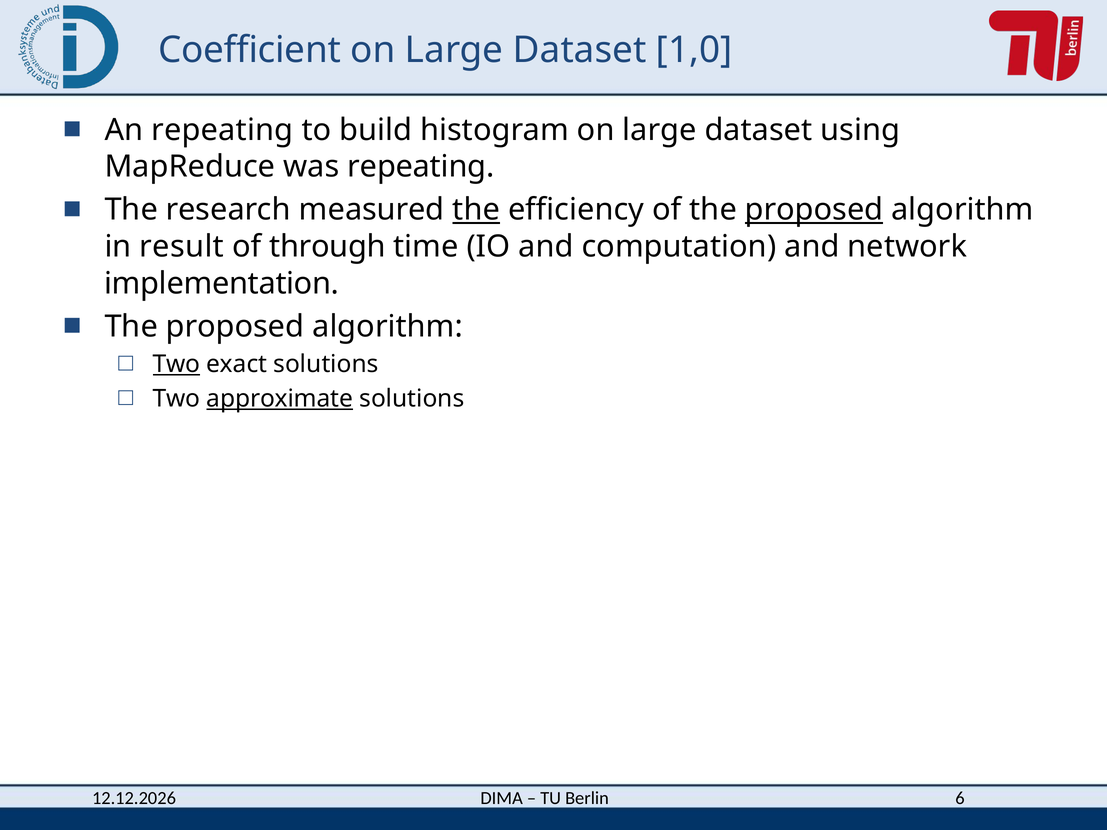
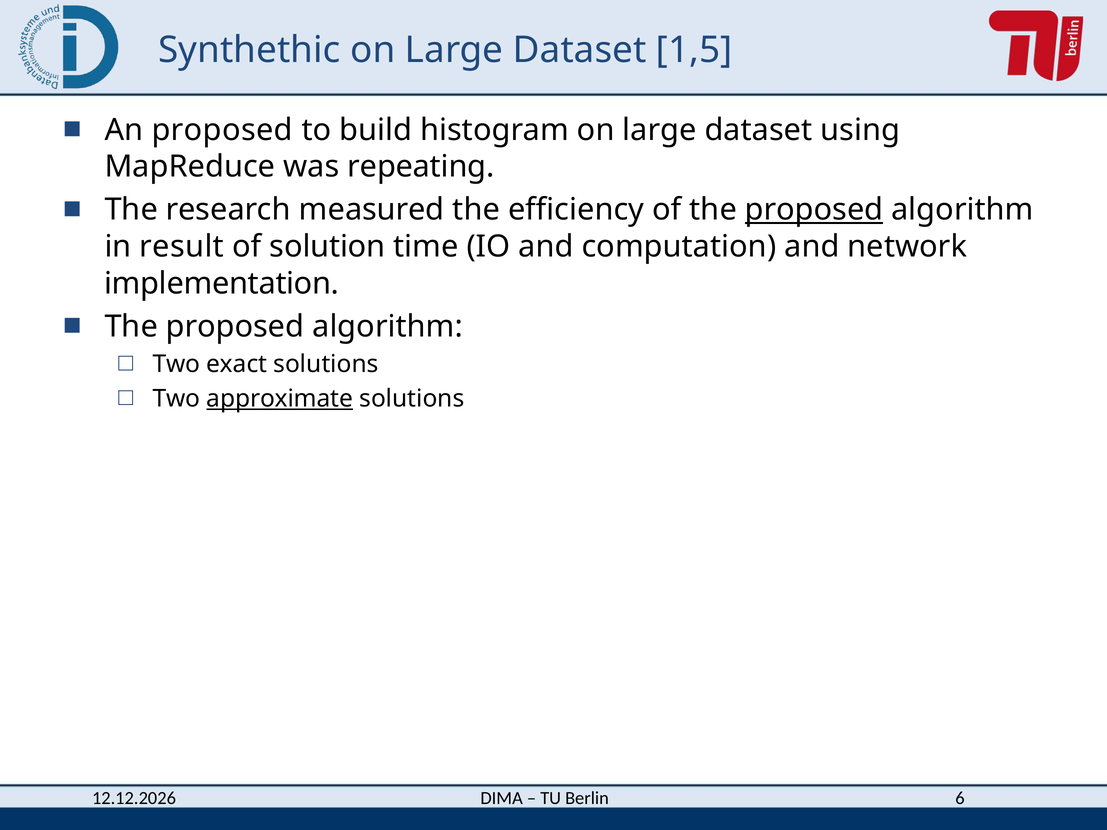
Coefficient: Coefficient -> Synthethic (249, 50)
1,0: 1,0 -> 1,5 (694, 50)
An repeating: repeating -> proposed (222, 130)
the underline: present -> none (476, 210)
through: through -> solution (327, 247)
Two underline: present -> none (177, 364)
